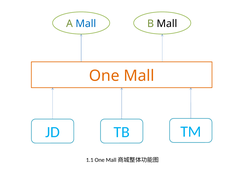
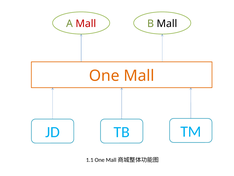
Mall colour: blue -> red (86, 24)
